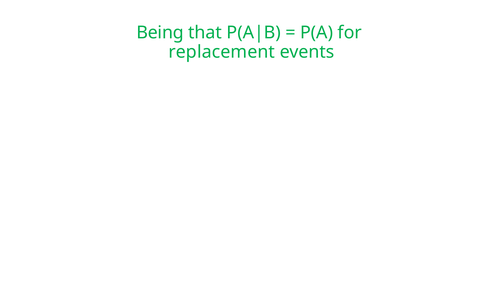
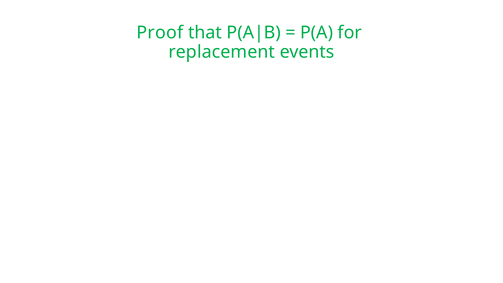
Being: Being -> Proof (160, 33)
